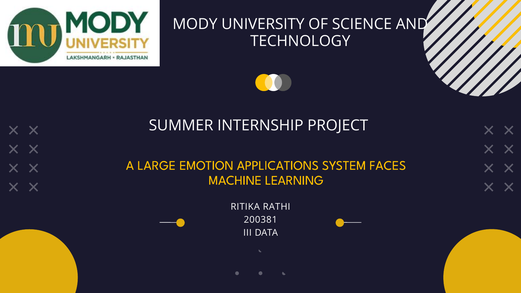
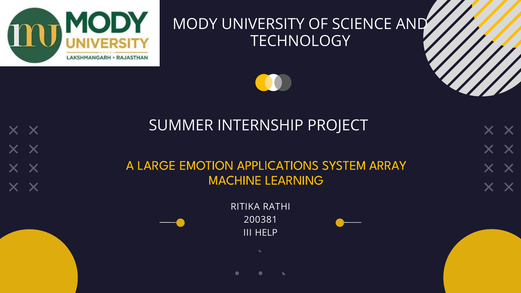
FACES: FACES -> ARRAY (388, 165)
DATA: DATA -> HELP (266, 233)
